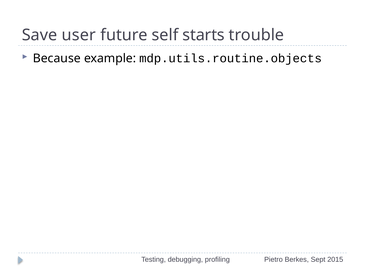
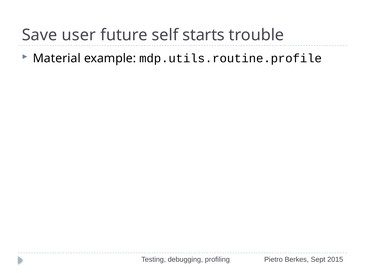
Because: Because -> Material (57, 59)
mdp.utils.routine.objects: mdp.utils.routine.objects -> mdp.utils.routine.profile (231, 59)
